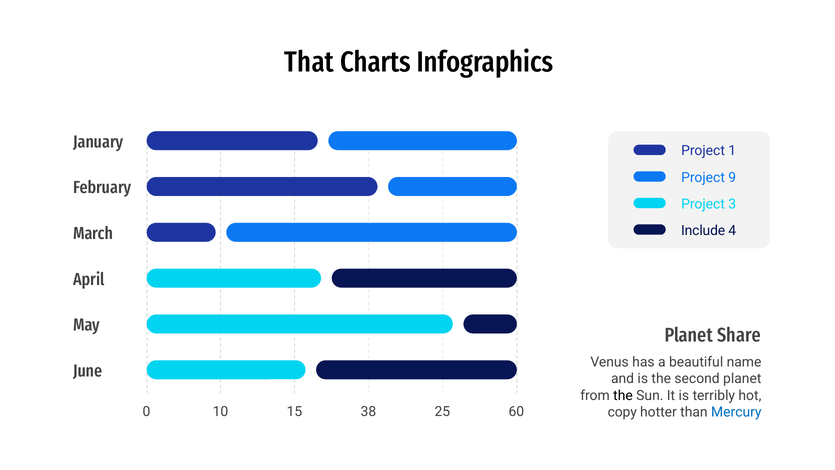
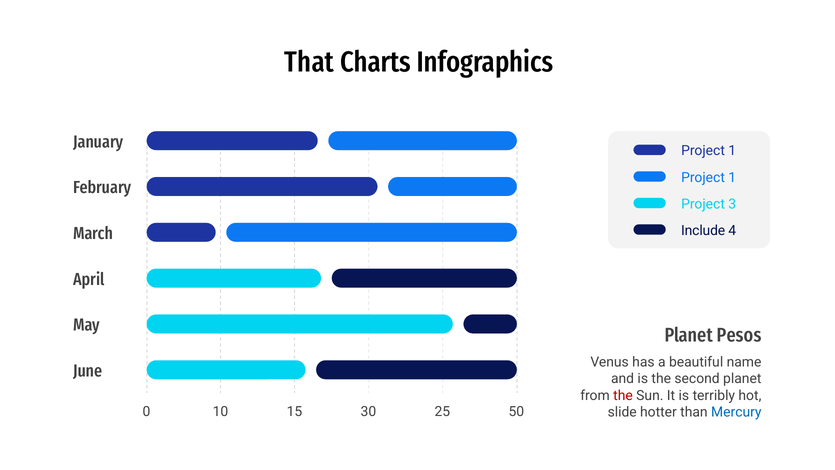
9: 9 -> 1 (732, 177)
Share: Share -> Pesos (739, 335)
the colour: black -> red (623, 395)
38: 38 -> 30 (368, 412)
60: 60 -> 50 (516, 412)
copy: copy -> slide (622, 412)
